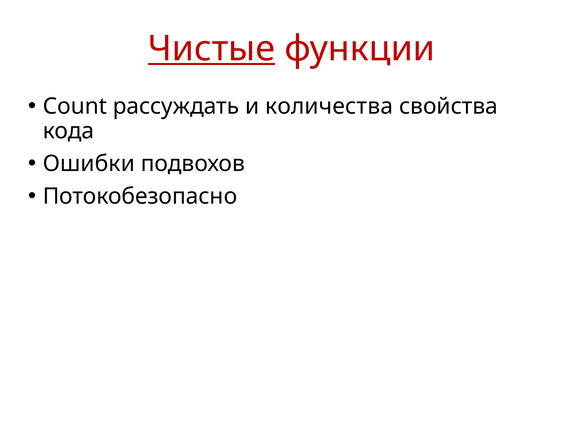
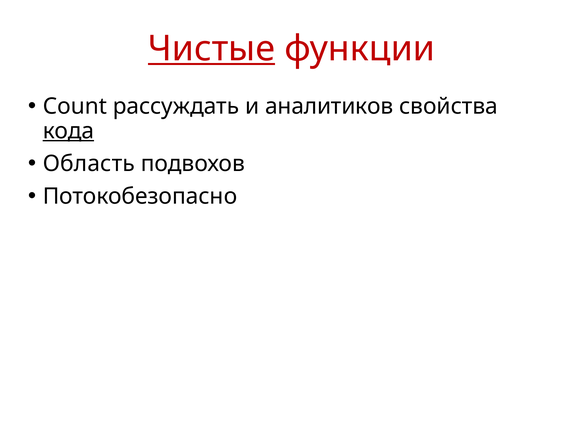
количества: количества -> аналитиков (329, 107)
кода underline: none -> present (68, 131)
Ошибки: Ошибки -> Область (89, 164)
